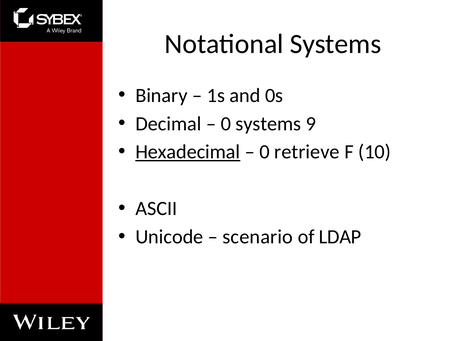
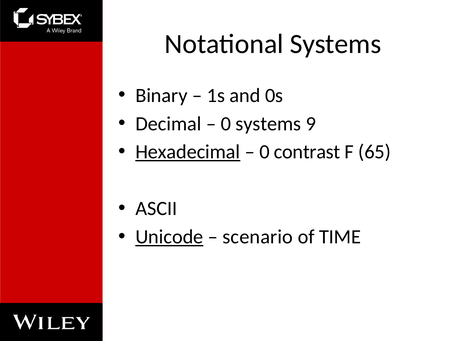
retrieve: retrieve -> contrast (307, 152)
10: 10 -> 65 (375, 152)
Unicode underline: none -> present (169, 237)
LDAP: LDAP -> TIME (340, 237)
